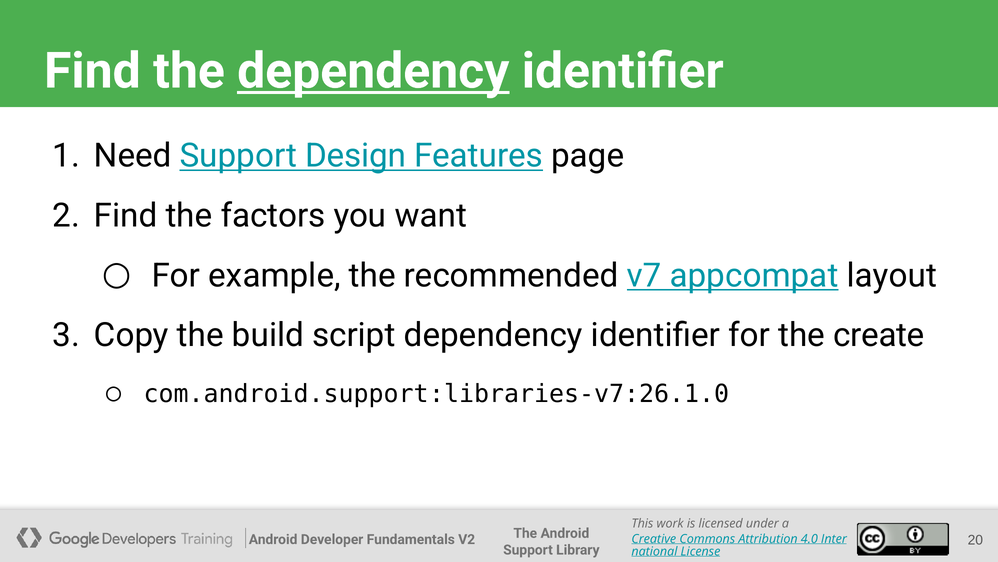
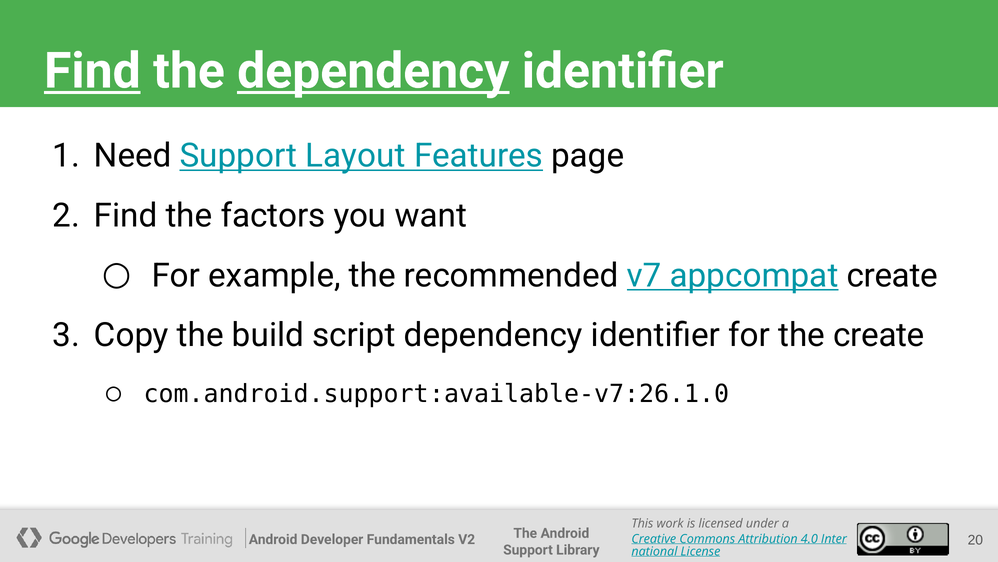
Find underline: none -> present (92, 71)
Design: Design -> Layout (356, 156)
appcompat layout: layout -> create (892, 275)
com.android.support:libraries-v7:26.1.0: com.android.support:libraries-v7:26.1.0 -> com.android.support:available-v7:26.1.0 (437, 394)
